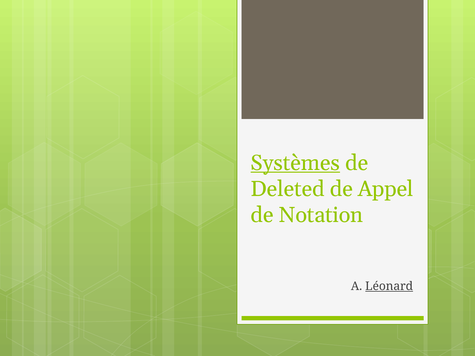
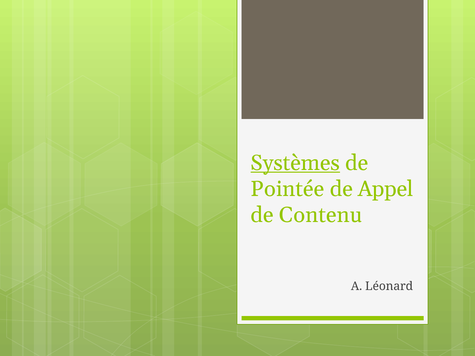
Deleted: Deleted -> Pointée (288, 189)
Notation: Notation -> Contenu (321, 215)
Léonard underline: present -> none (389, 286)
